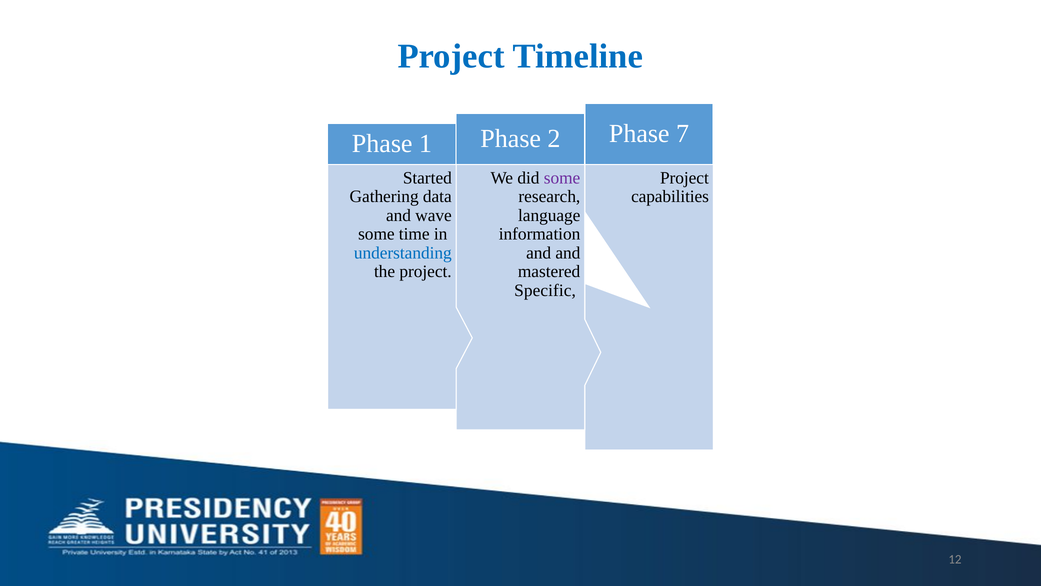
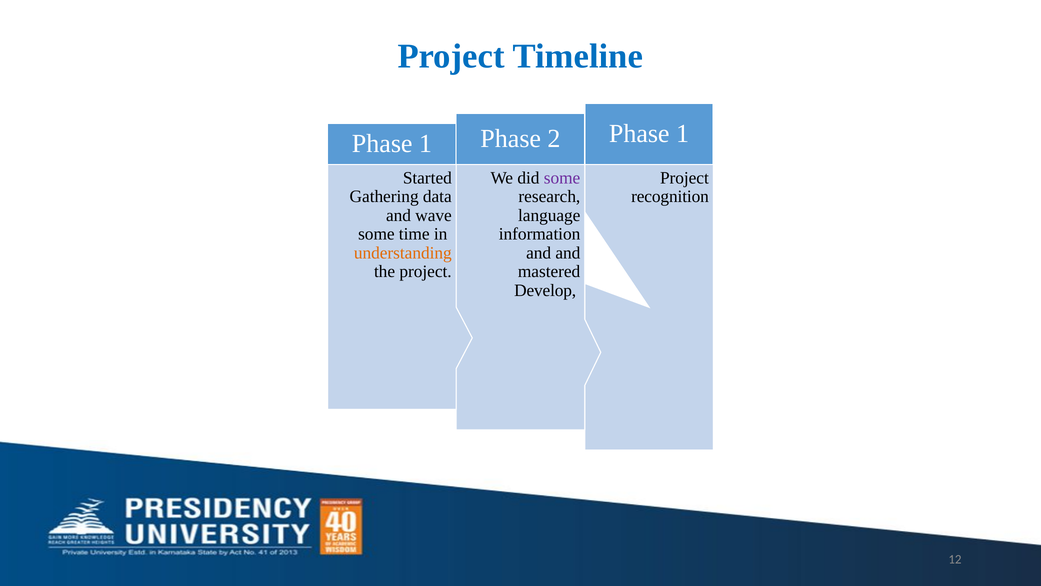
7: 7 -> 1 (683, 134)
capabilities: capabilities -> recognition (670, 197)
understanding colour: blue -> orange (403, 253)
Specific: Specific -> Develop (545, 290)
